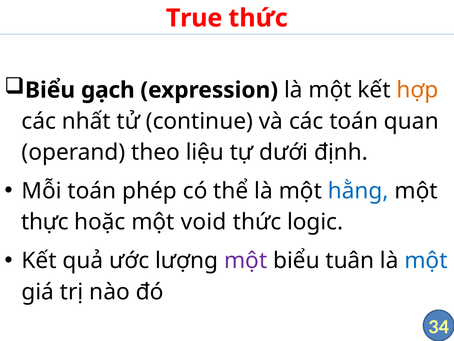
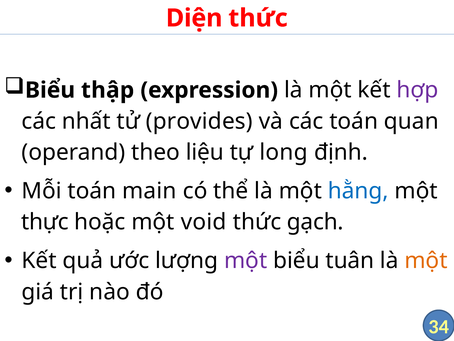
True: True -> Diện (194, 18)
gạch: gạch -> thập (108, 90)
hợp colour: orange -> purple (417, 90)
continue: continue -> provides (199, 121)
dưới: dưới -> long (284, 152)
phép: phép -> main (149, 191)
logic: logic -> gạch (315, 222)
một colour: blue -> orange (426, 260)
